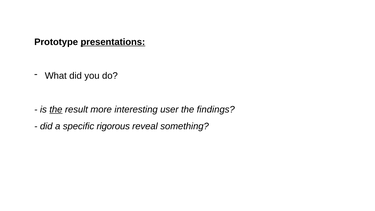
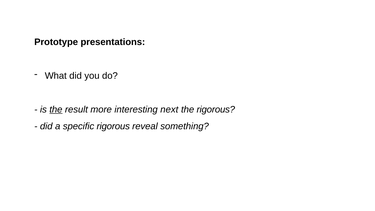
presentations underline: present -> none (113, 42)
user: user -> next (169, 109)
the findings: findings -> rigorous (216, 109)
